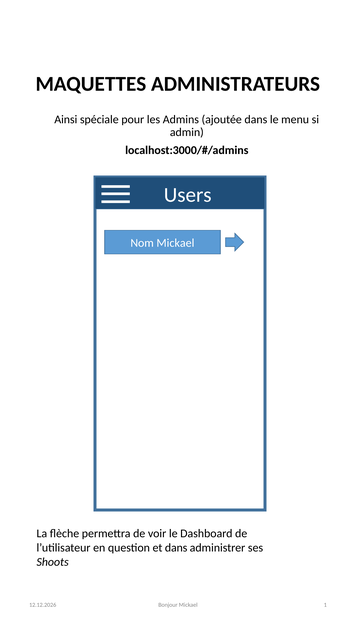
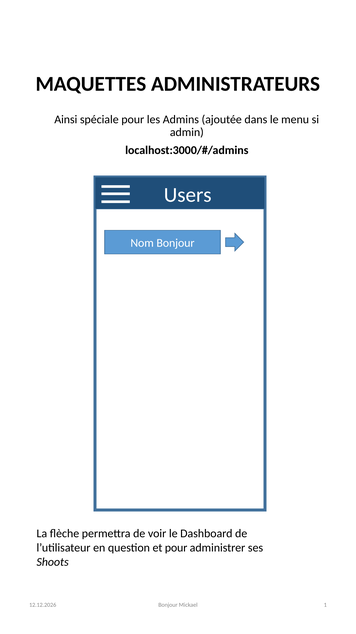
Nom Mickael: Mickael -> Bonjour (175, 243)
et dans: dans -> pour (176, 547)
